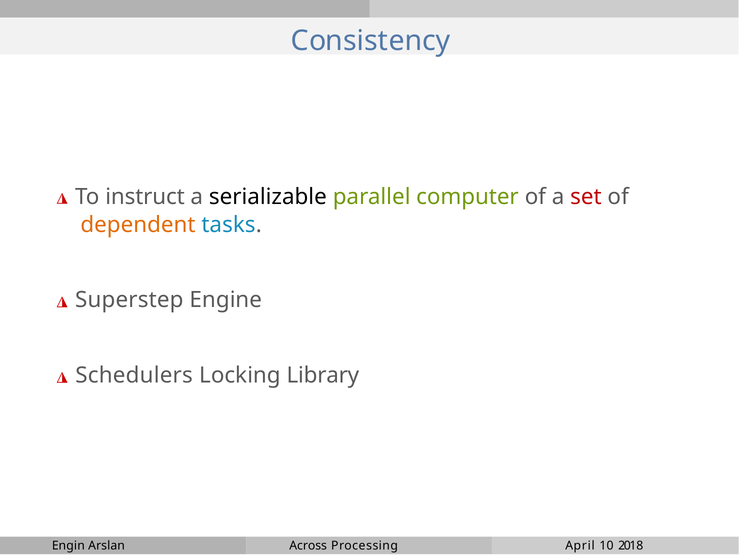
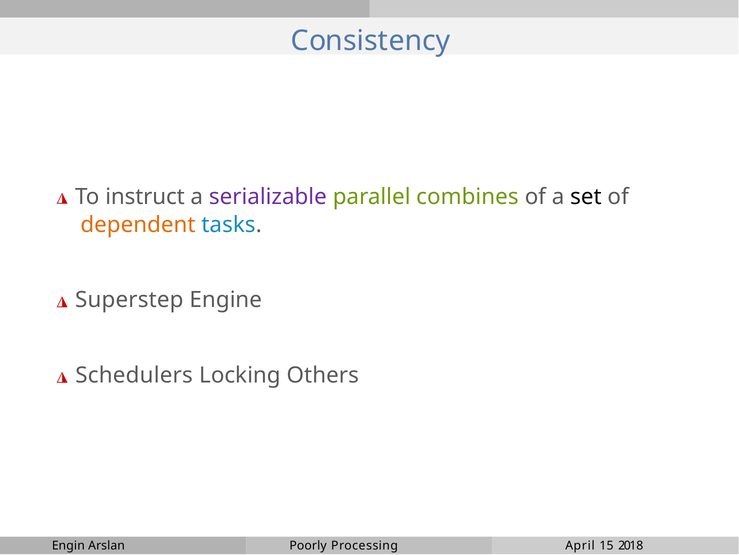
serializable colour: black -> purple (268, 197)
computer: computer -> combines (467, 197)
set colour: red -> black (586, 197)
Library: Library -> Others (323, 375)
Across: Across -> Poorly (308, 546)
10: 10 -> 15 (607, 546)
